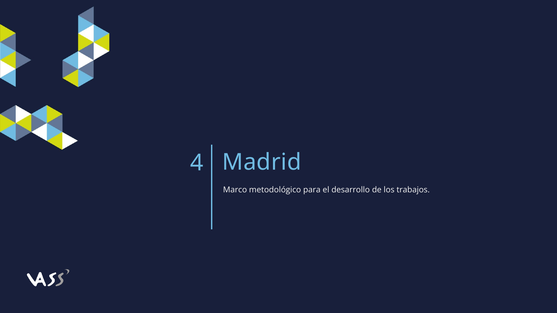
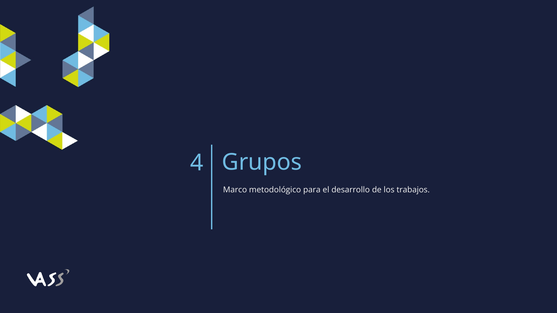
Madrid: Madrid -> Grupos (262, 162)
